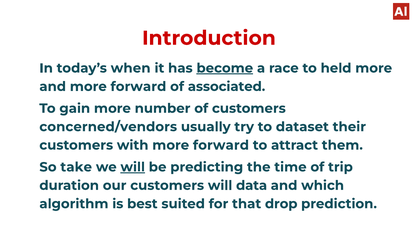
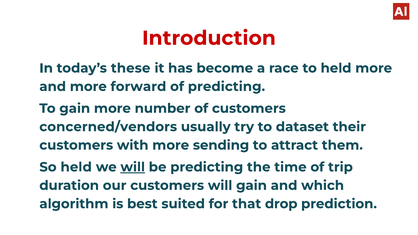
when: when -> these (131, 68)
become underline: present -> none (225, 68)
of associated: associated -> predicting (226, 87)
with more forward: forward -> sending (221, 145)
So take: take -> held (76, 167)
will data: data -> gain (252, 186)
